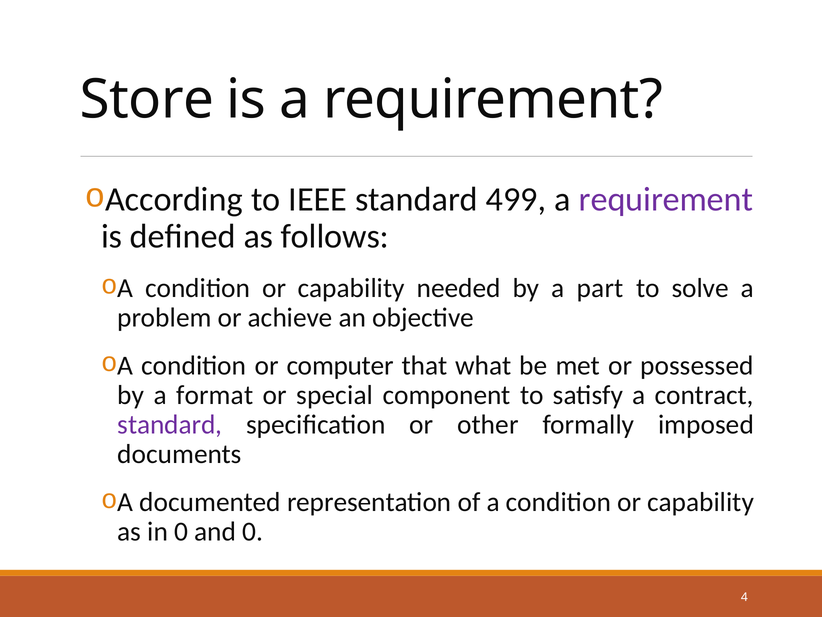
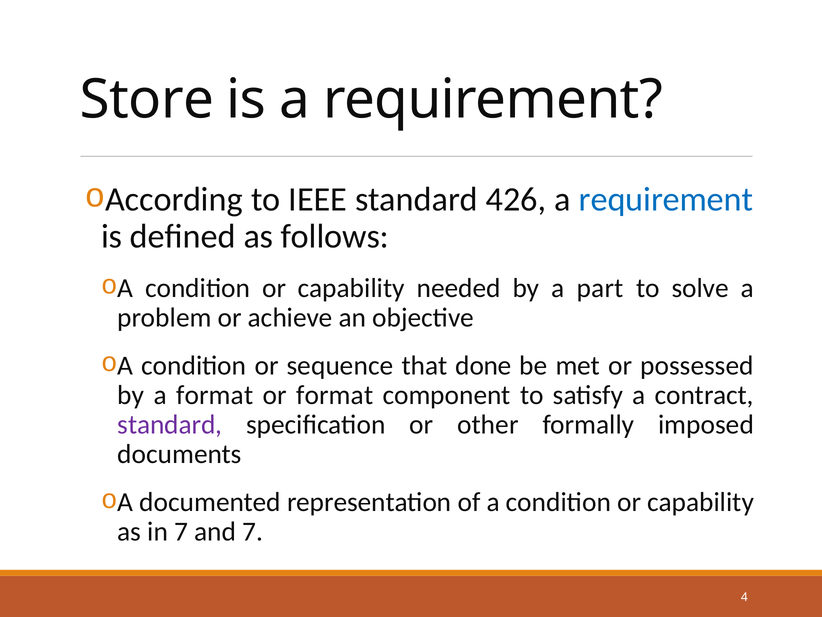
499: 499 -> 426 (516, 199)
requirement colour: purple -> blue (666, 199)
computer: computer -> sequence (340, 365)
what: what -> done (483, 365)
or special: special -> format (335, 395)
in 0: 0 -> 7 (181, 531)
and 0: 0 -> 7 (253, 531)
